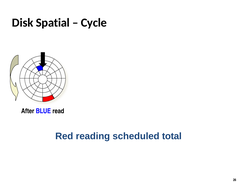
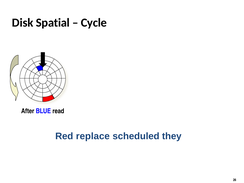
reading: reading -> replace (93, 136)
total: total -> they (172, 136)
